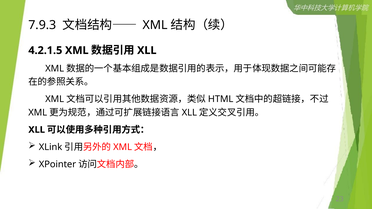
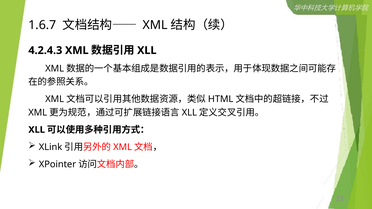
7.9.3: 7.9.3 -> 1.6.7 (42, 25)
4.2.1.5: 4.2.1.5 -> 4.2.4.3 (45, 50)
